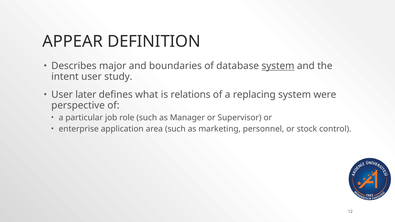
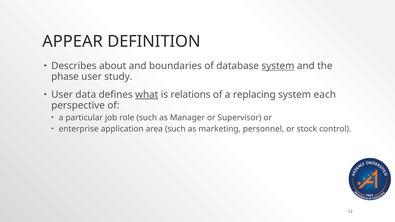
major: major -> about (113, 66)
intent: intent -> phase (65, 77)
later: later -> data (86, 95)
what underline: none -> present (147, 95)
were: were -> each (325, 95)
